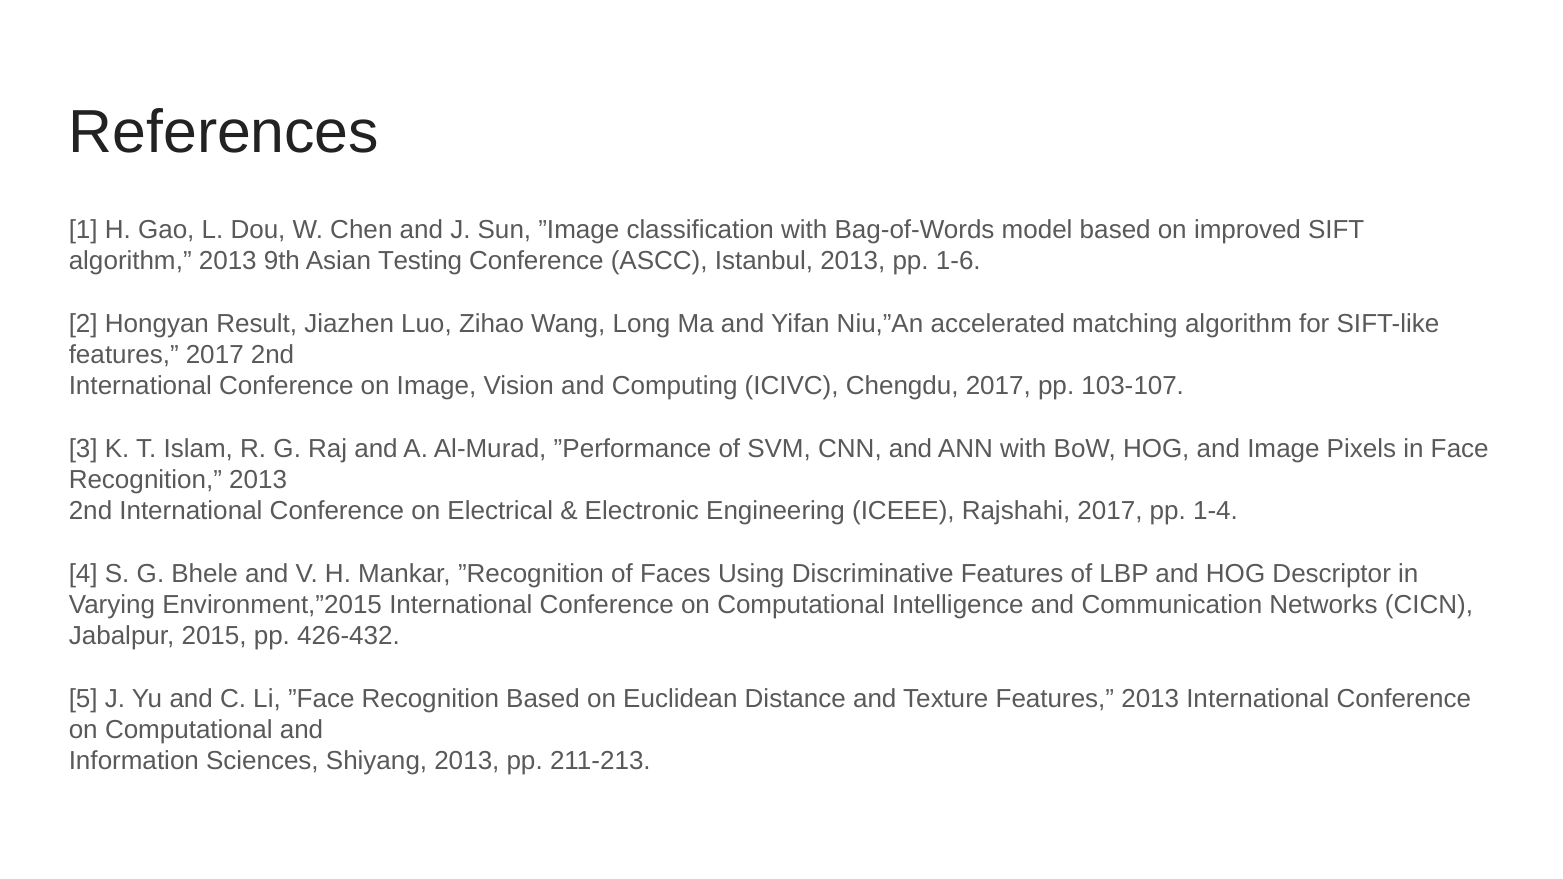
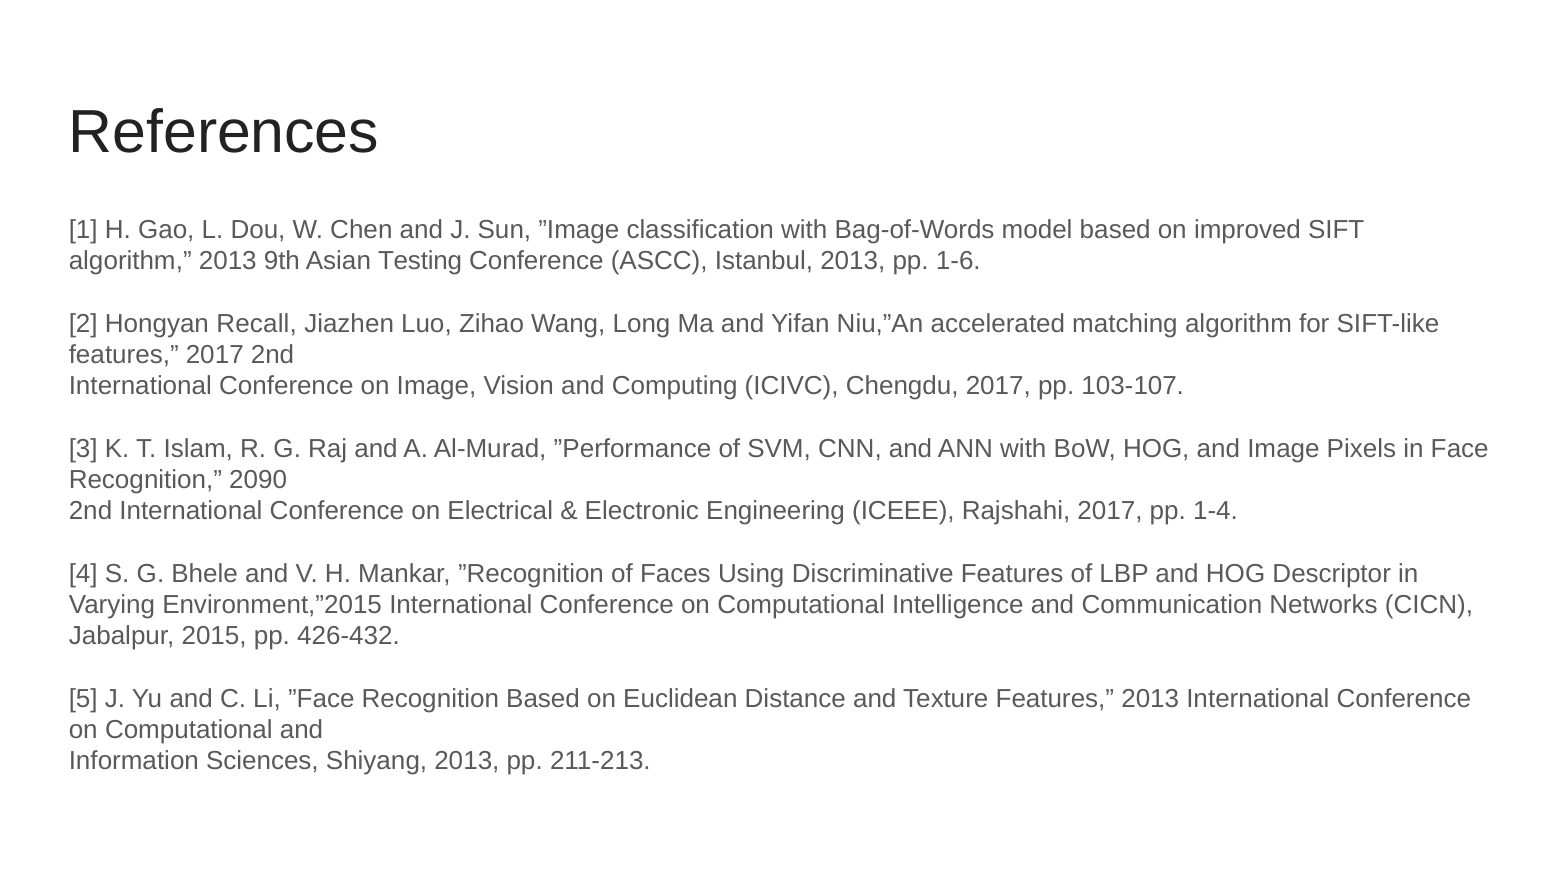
Result: Result -> Recall (257, 324)
Recognition 2013: 2013 -> 2090 (258, 480)
